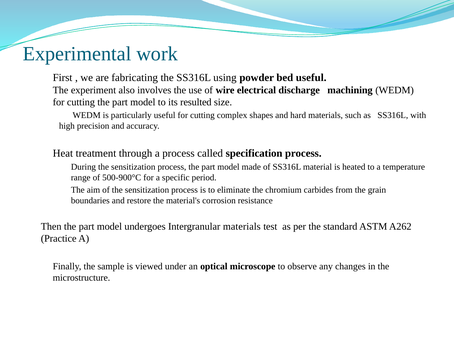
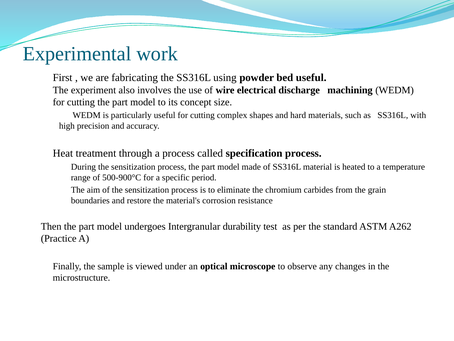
resulted: resulted -> concept (196, 102)
Intergranular materials: materials -> durability (242, 226)
